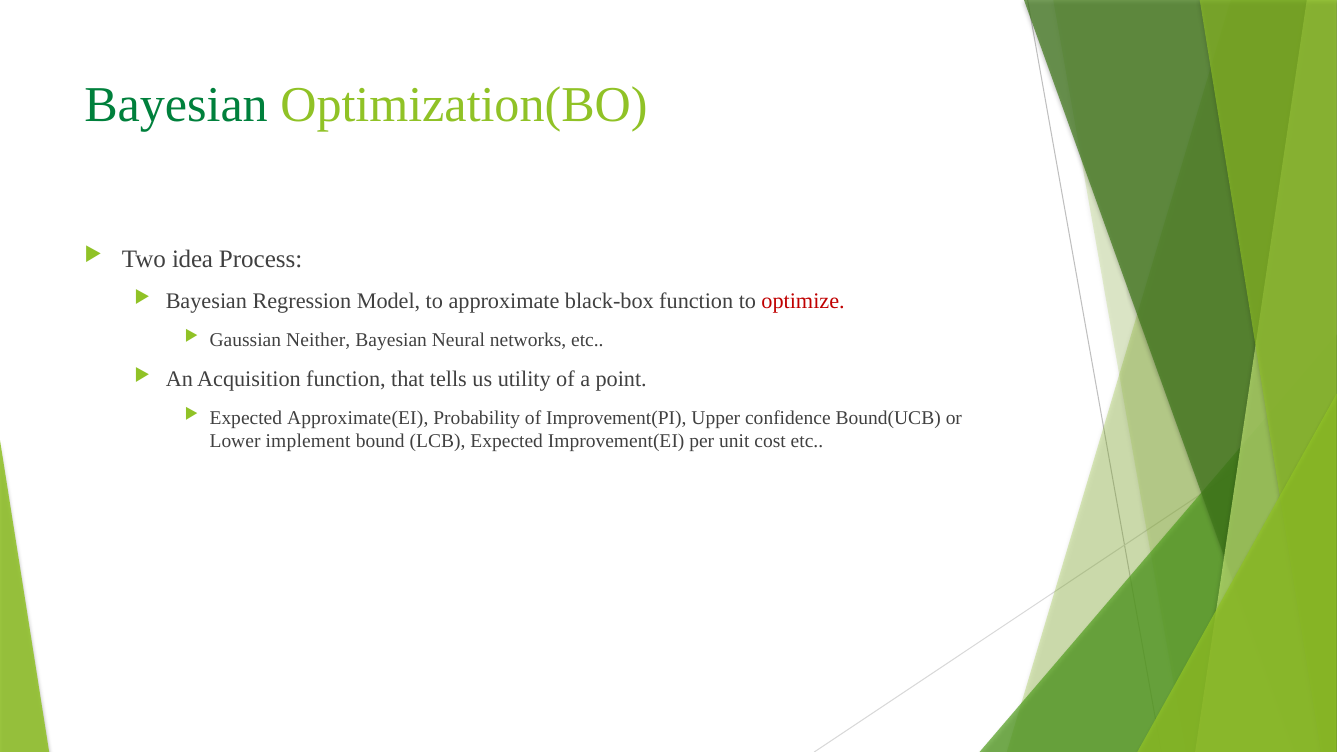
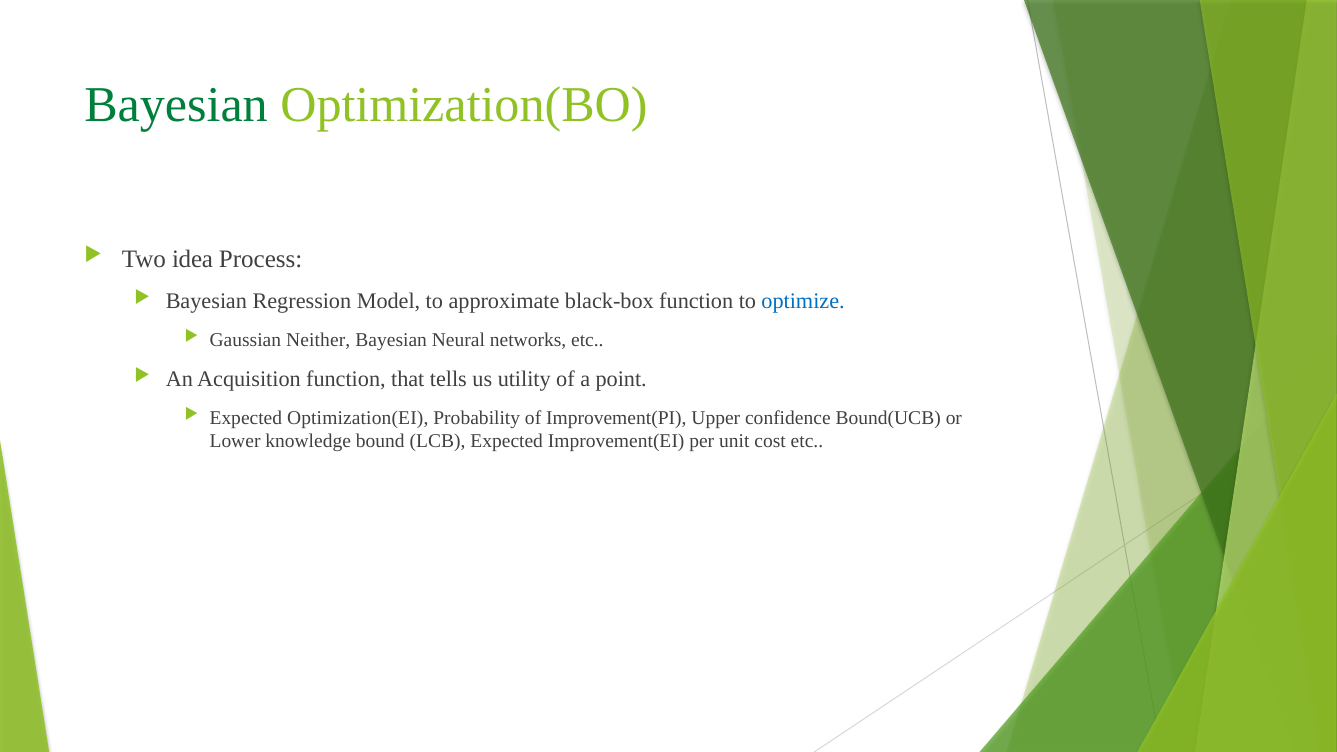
optimize colour: red -> blue (803, 301)
Approximate(EI: Approximate(EI -> Optimization(EI (358, 418)
implement: implement -> knowledge (308, 441)
